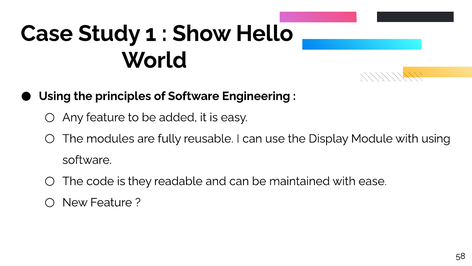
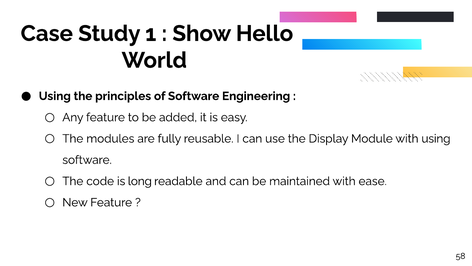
they: they -> long (140, 181)
